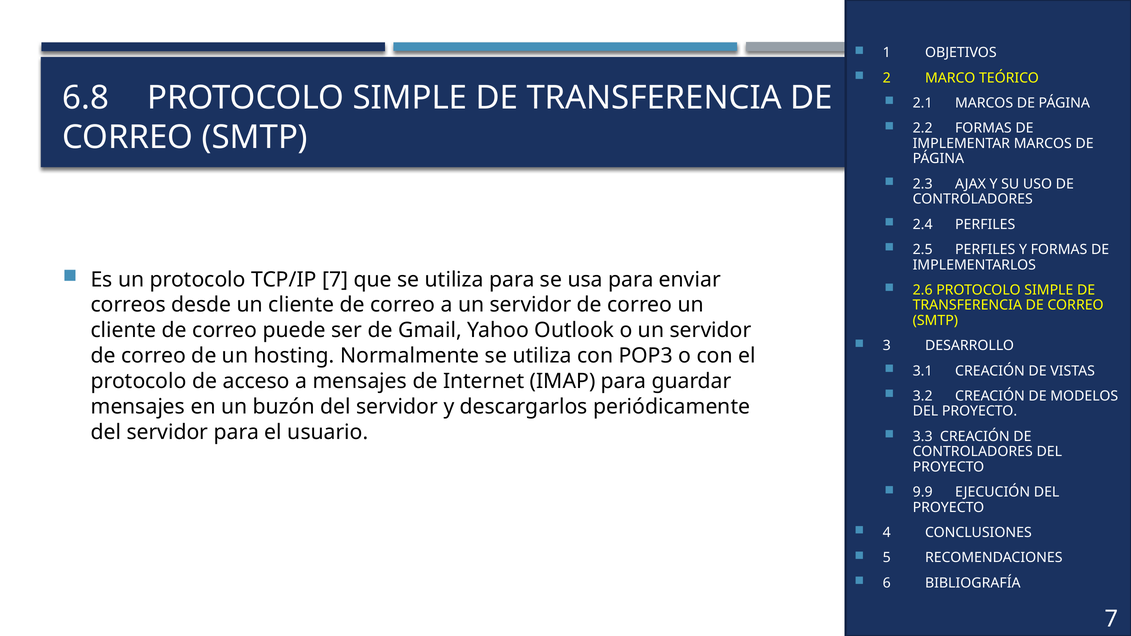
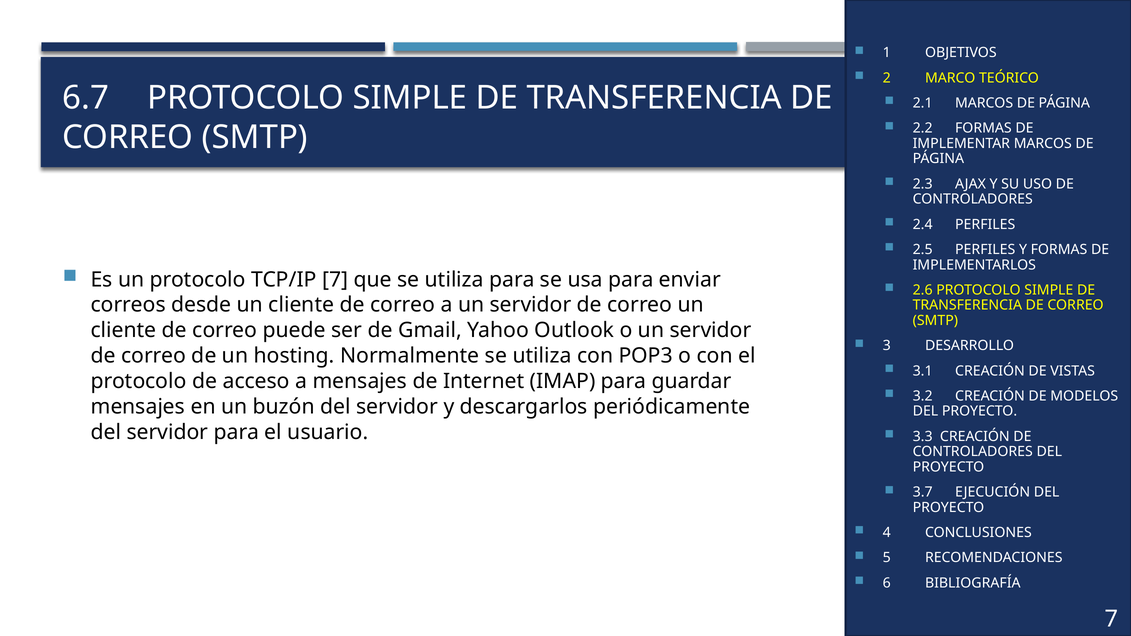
6.8: 6.8 -> 6.7 (86, 98)
9.9: 9.9 -> 3.7 (923, 492)
